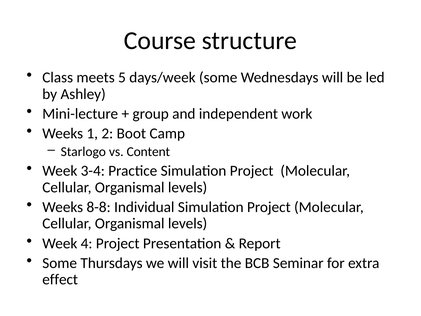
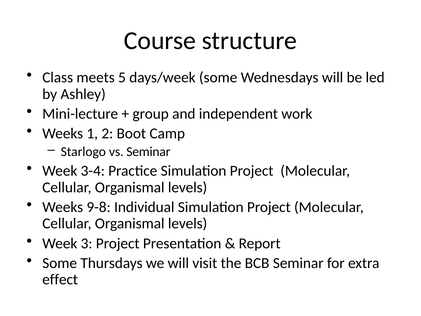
vs Content: Content -> Seminar (148, 152)
8-8: 8-8 -> 9-8 (99, 207)
4: 4 -> 3 (87, 243)
